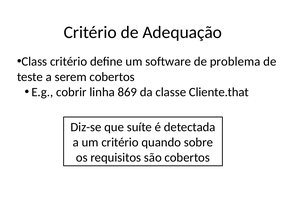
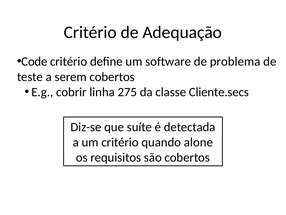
Class: Class -> Code (34, 61)
869: 869 -> 275 (127, 92)
Cliente.that: Cliente.that -> Cliente.secs (219, 92)
sobre: sobre -> alone (198, 142)
